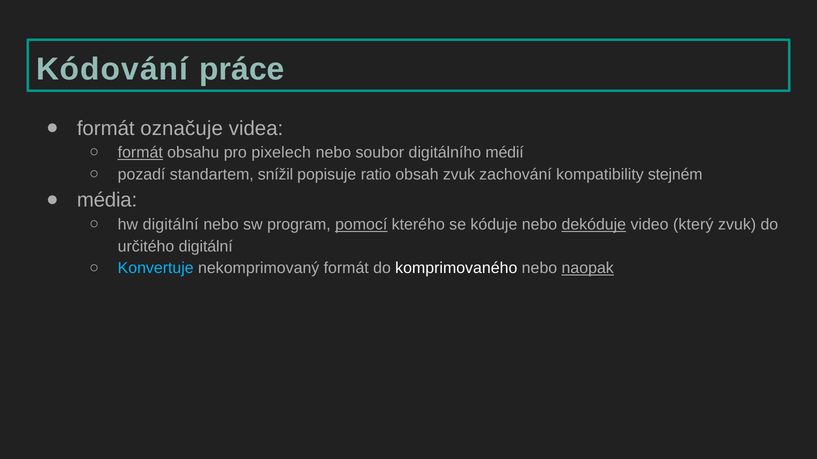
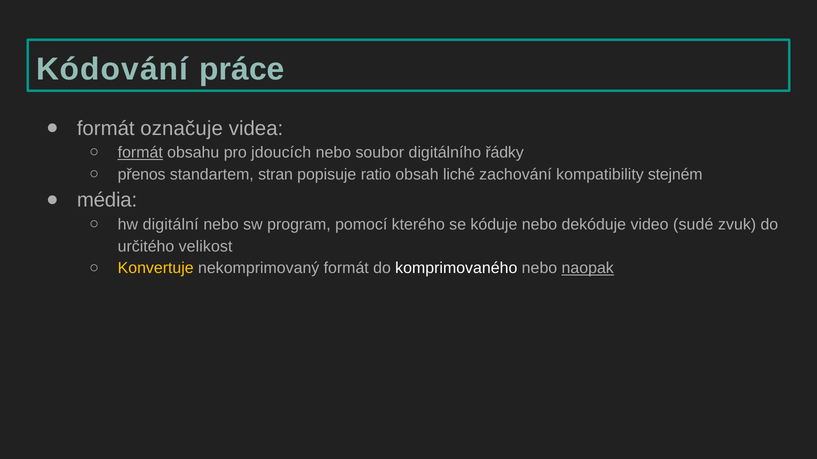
pixelech: pixelech -> jdoucích (281, 153)
médií: médií -> řádky (505, 153)
pozadí: pozadí -> přenos (142, 175)
snížil: snížil -> stran (276, 175)
obsah zvuk: zvuk -> liché (459, 175)
pomocí underline: present -> none (361, 225)
dekóduje underline: present -> none (594, 225)
který: který -> sudé (693, 225)
určitého digitální: digitální -> velikost (206, 247)
Konvertuje colour: light blue -> yellow (156, 269)
